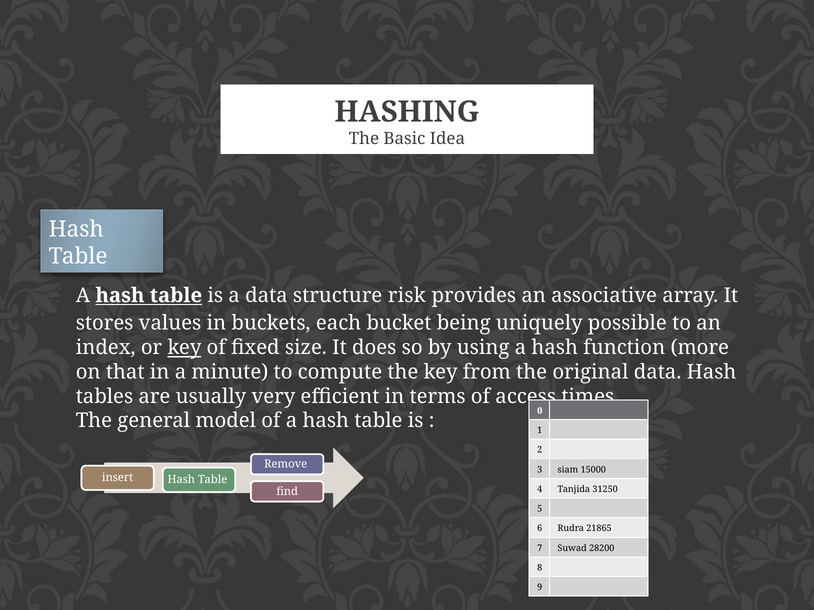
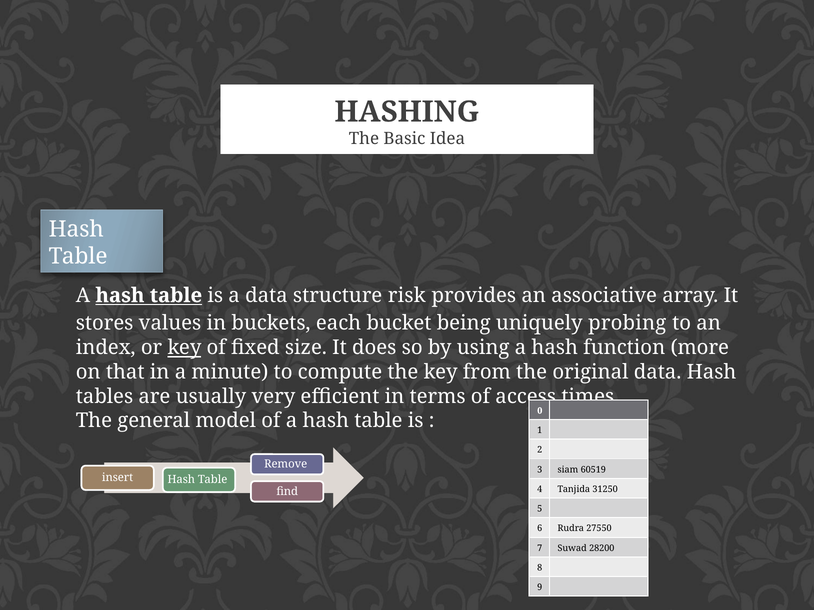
possible: possible -> probing (627, 323)
15000: 15000 -> 60519 (593, 470)
21865: 21865 -> 27550 (599, 529)
